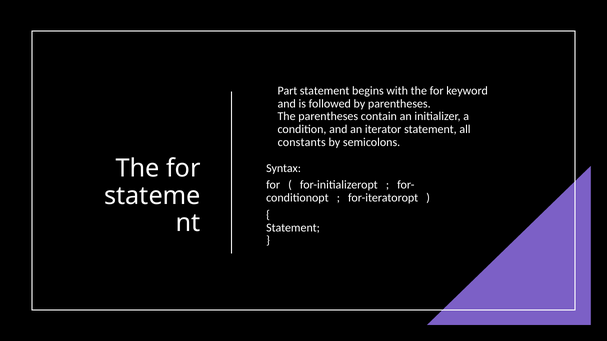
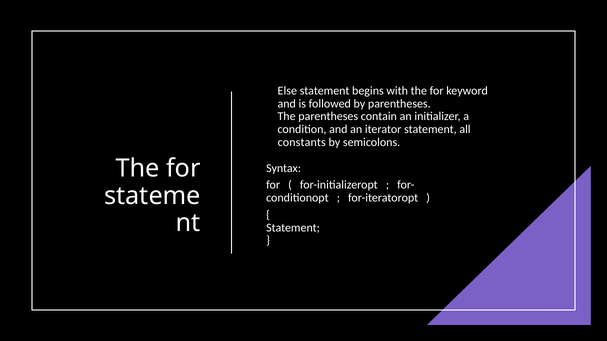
Part: Part -> Else (287, 91)
